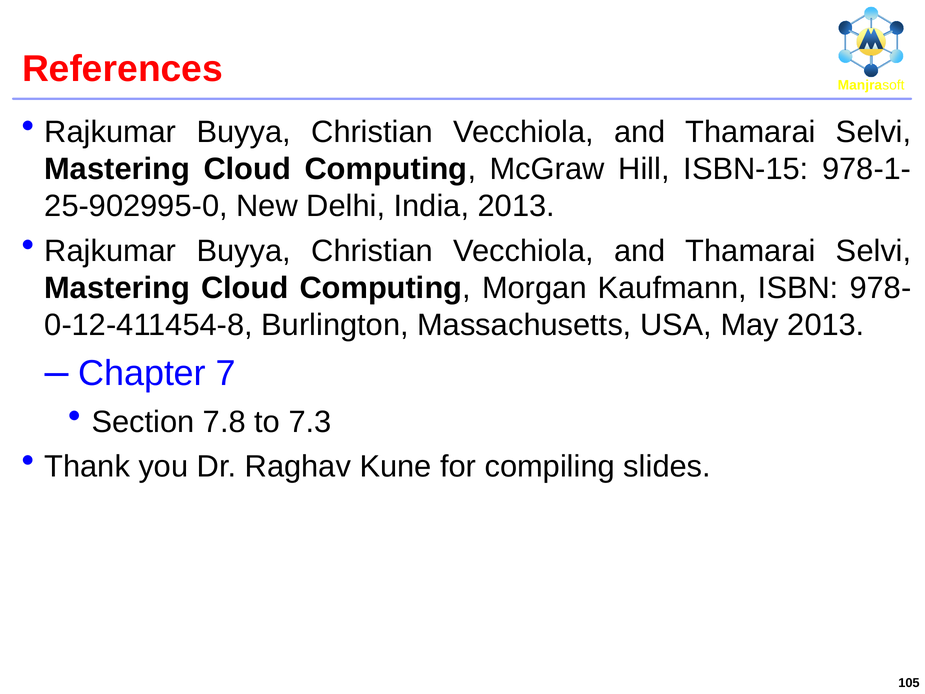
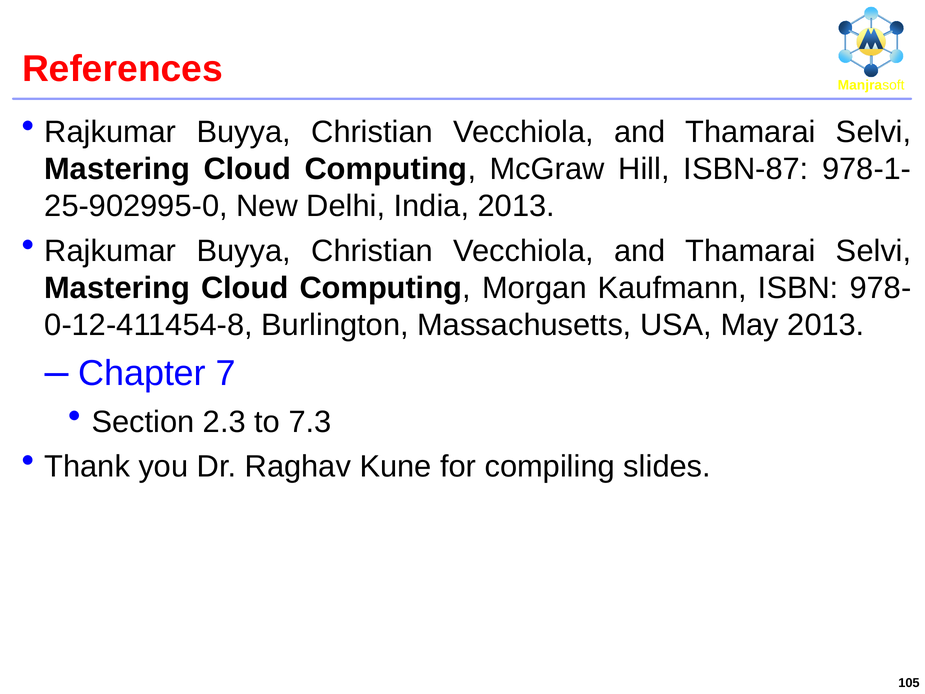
ISBN-15: ISBN-15 -> ISBN-87 (746, 169)
7.8: 7.8 -> 2.3 (224, 422)
